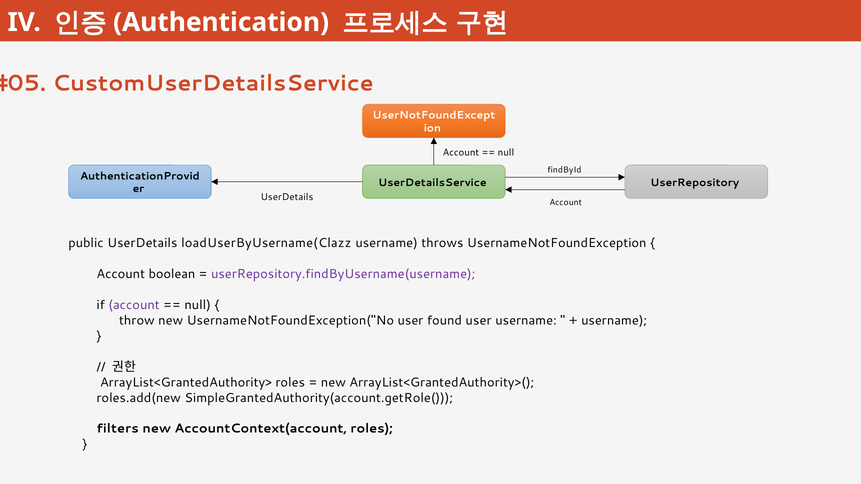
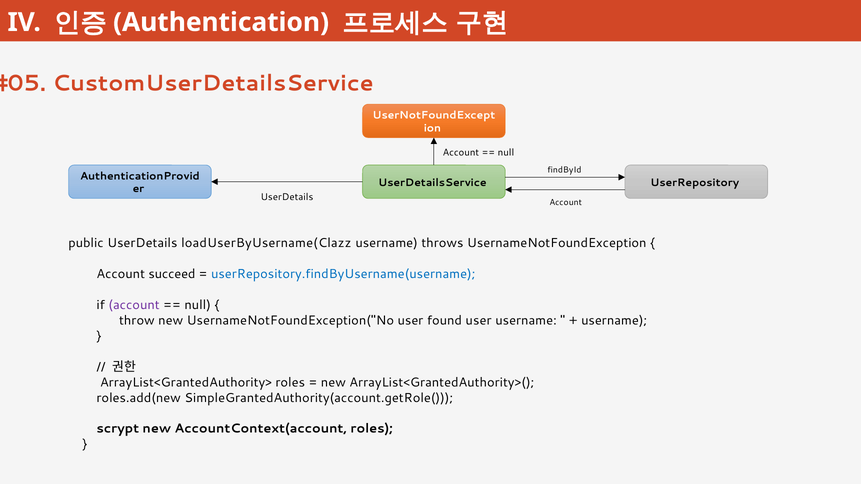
boolean: boolean -> succeed (172, 274)
userRepository.findByUsername(username colour: purple -> blue (343, 274)
filters: filters -> scrypt (118, 429)
